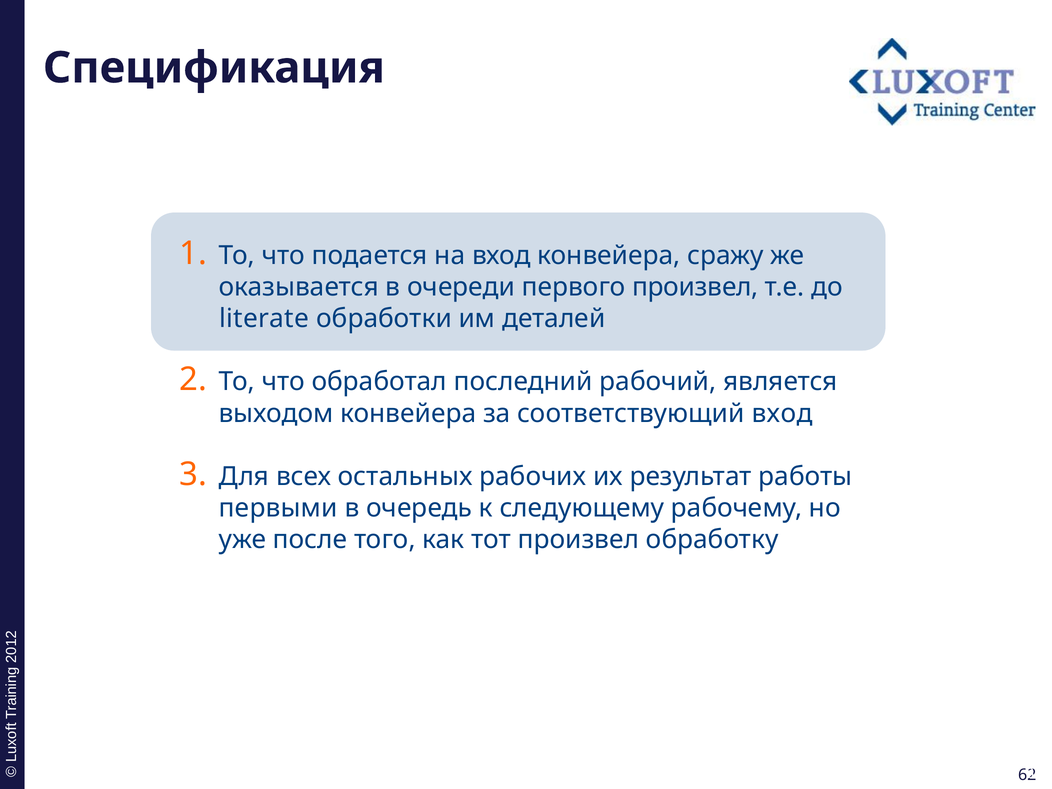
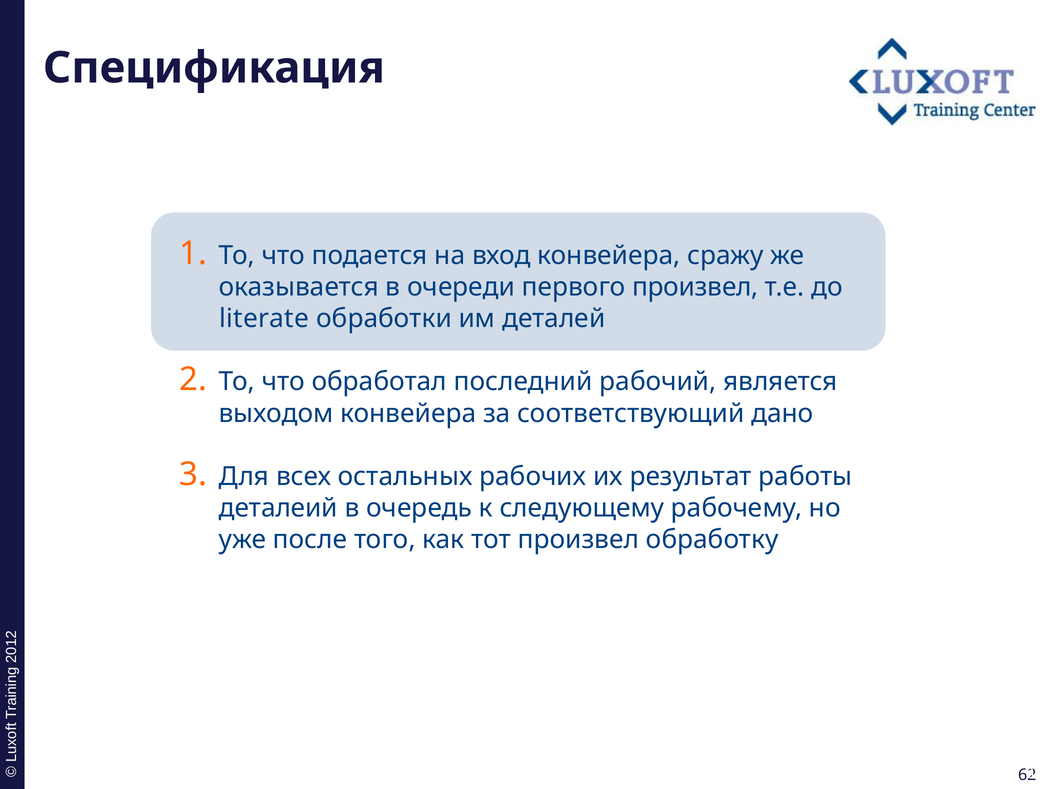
соответствующий вход: вход -> дано (782, 413)
первыми: первыми -> деталеий (278, 508)
